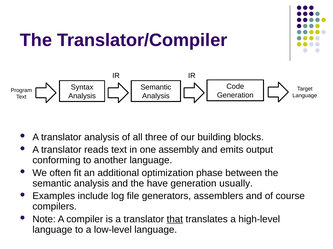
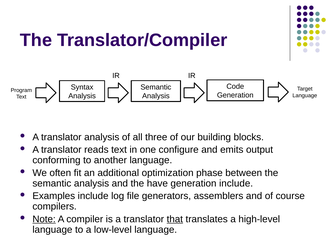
assembly: assembly -> configure (179, 150)
generation usually: usually -> include (236, 184)
Note underline: none -> present (44, 220)
